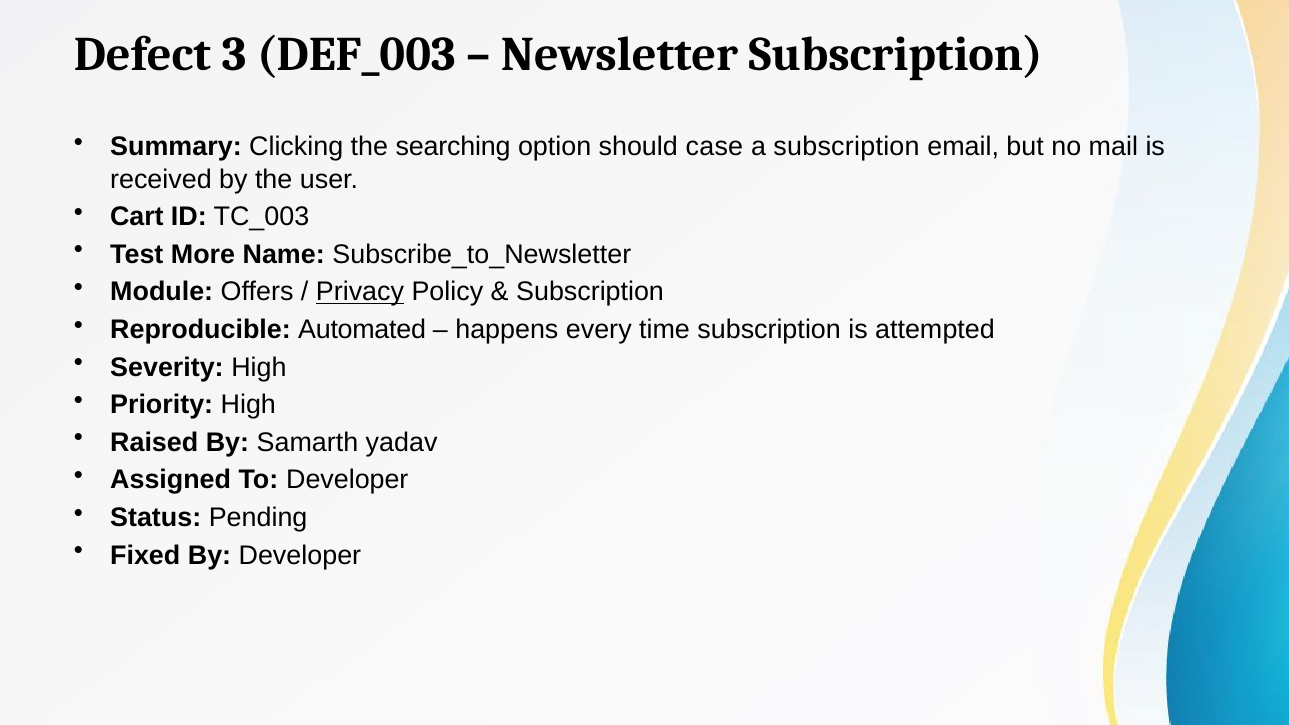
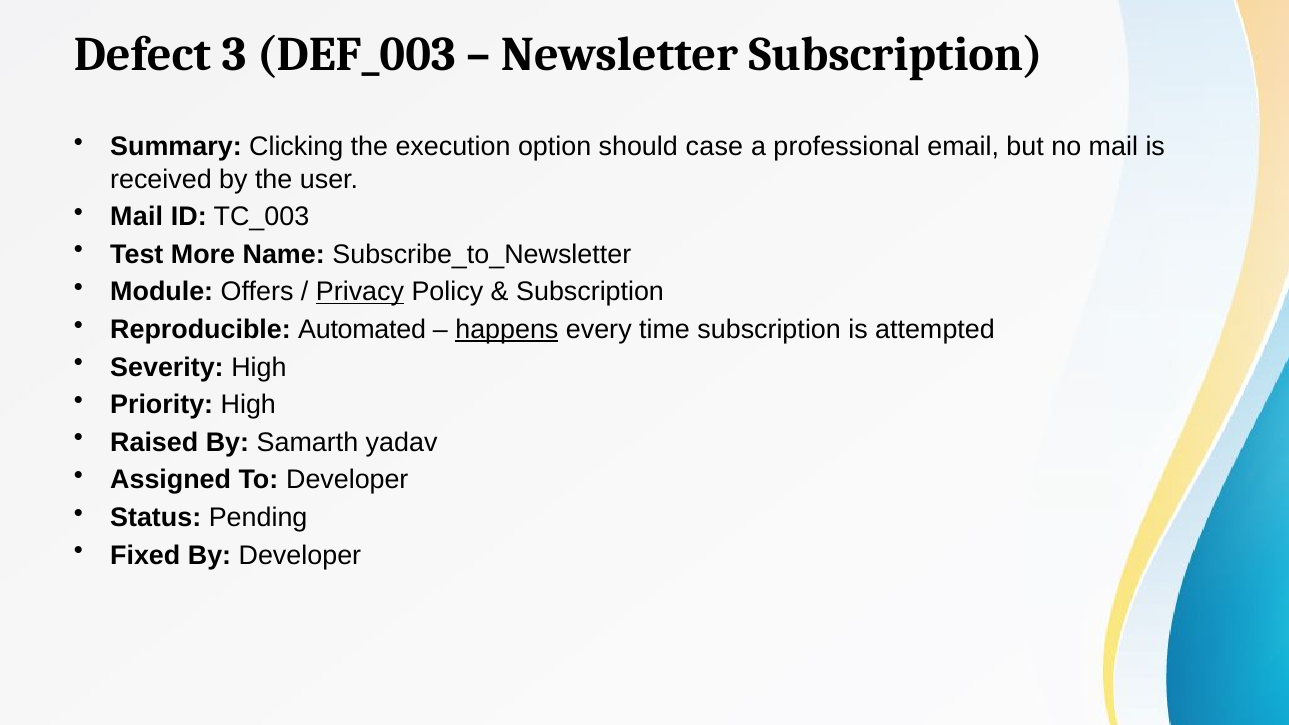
searching: searching -> execution (453, 147)
a subscription: subscription -> professional (847, 147)
Cart: Cart -> Mail (137, 217)
happens underline: none -> present (507, 330)
